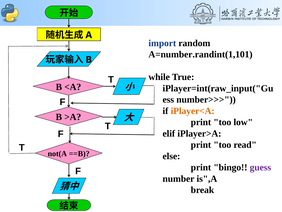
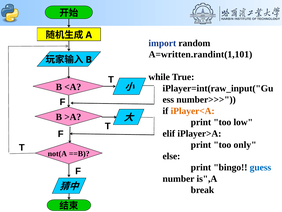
A=number.randint(1,101: A=number.randint(1,101 -> A=written.randint(1,101 (200, 54)
read: read -> only (245, 145)
guess colour: purple -> blue (260, 167)
